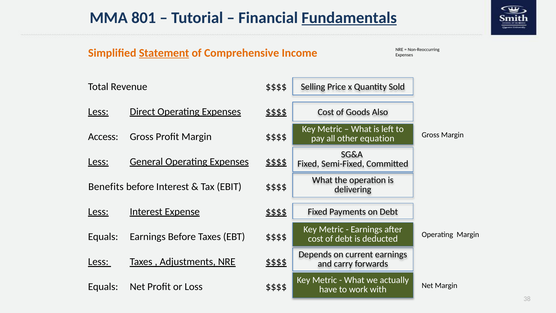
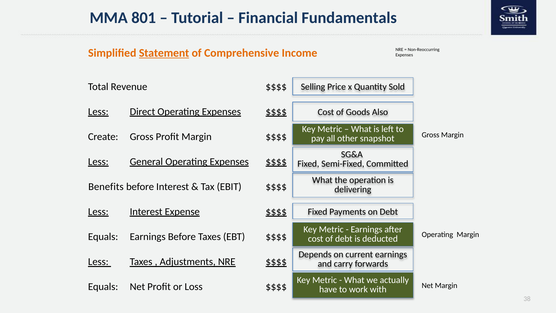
Fundamentals underline: present -> none (349, 18)
Access: Access -> Create (103, 137)
equation: equation -> snapshot (377, 138)
